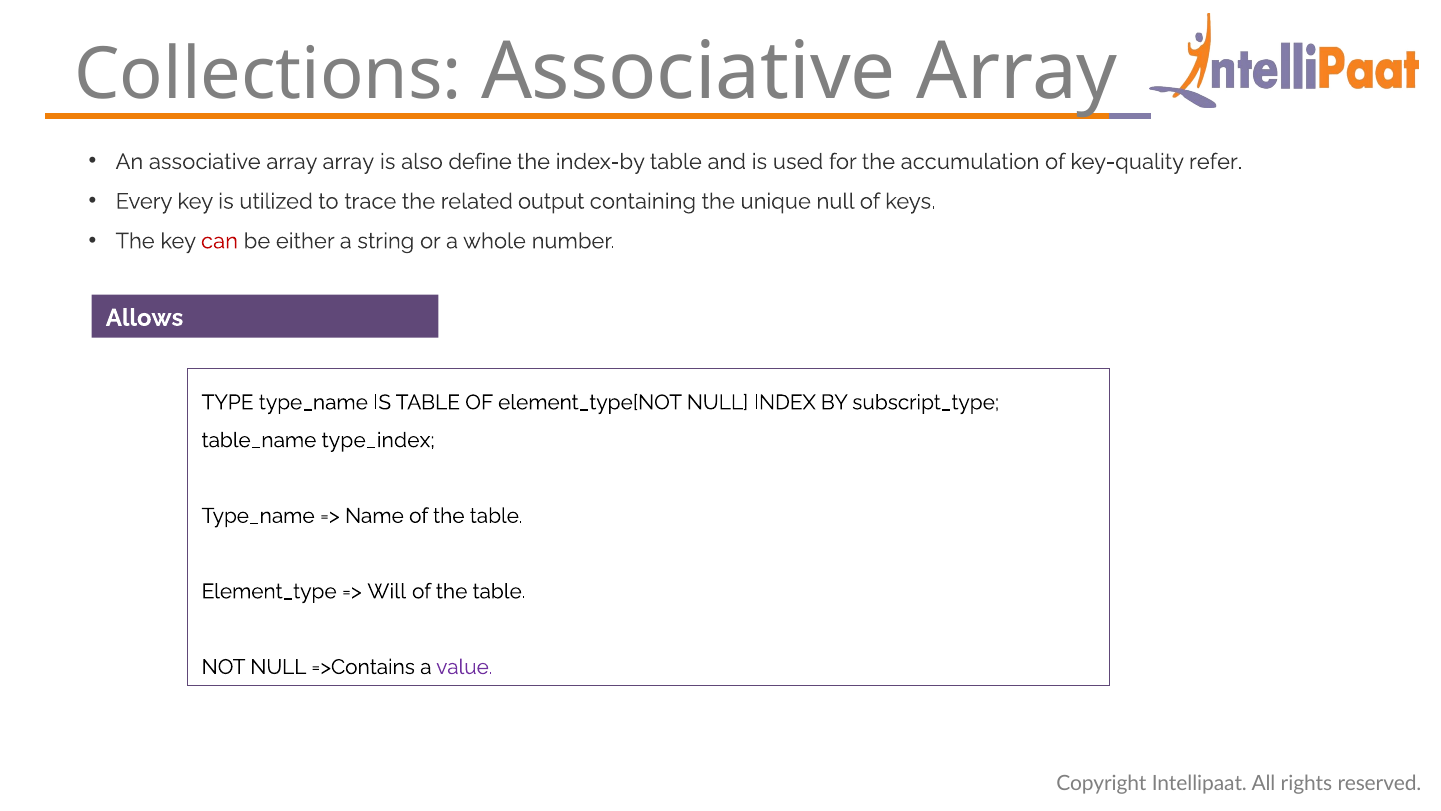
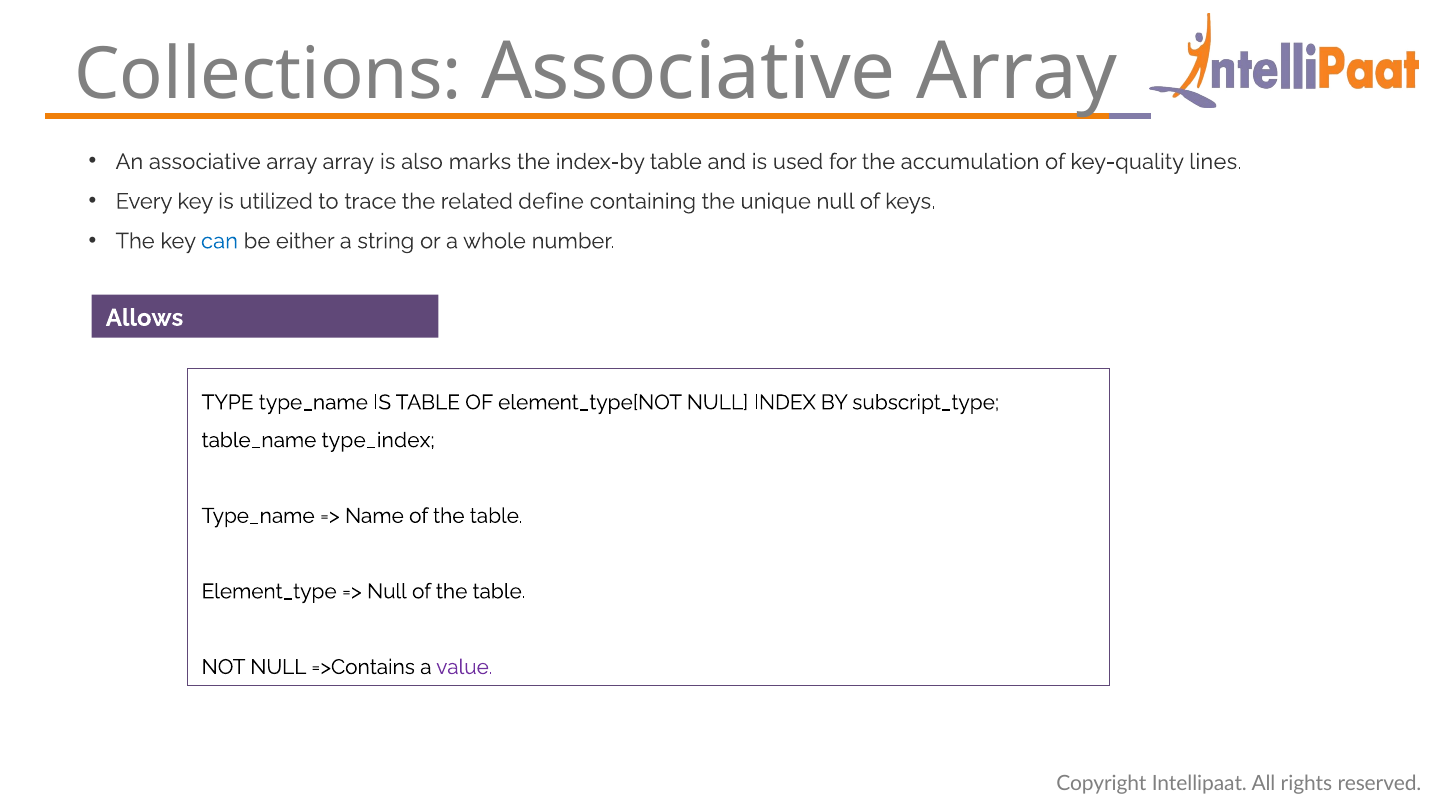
define: define -> marks (480, 162)
refer: refer -> lines (1215, 162)
output: output -> define (551, 201)
can colour: red -> blue (219, 241)
Will: Will -> Null (387, 591)
